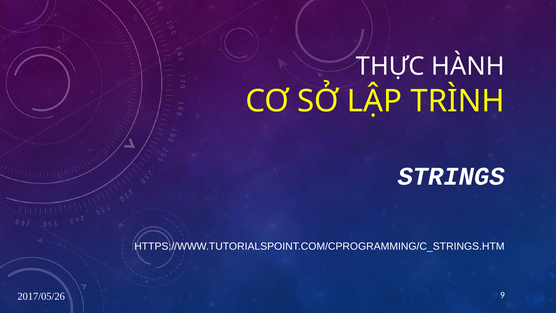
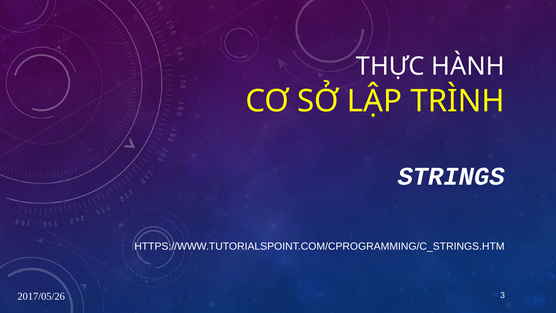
9: 9 -> 3 (502, 295)
